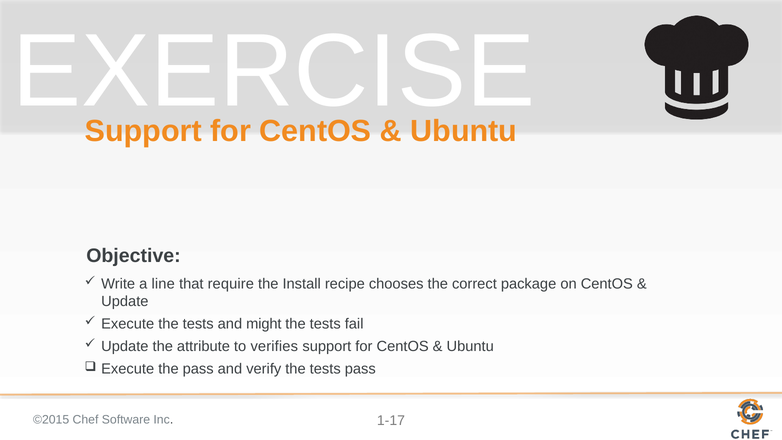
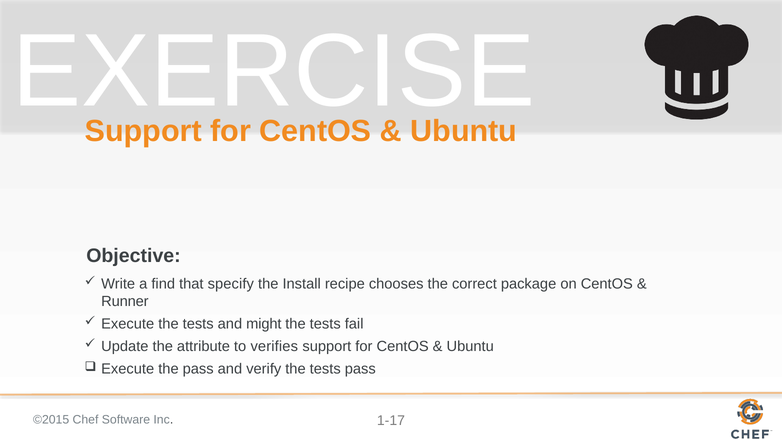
line: line -> find (163, 284)
require: require -> specify (231, 284)
Update: Update -> Runner (125, 301)
